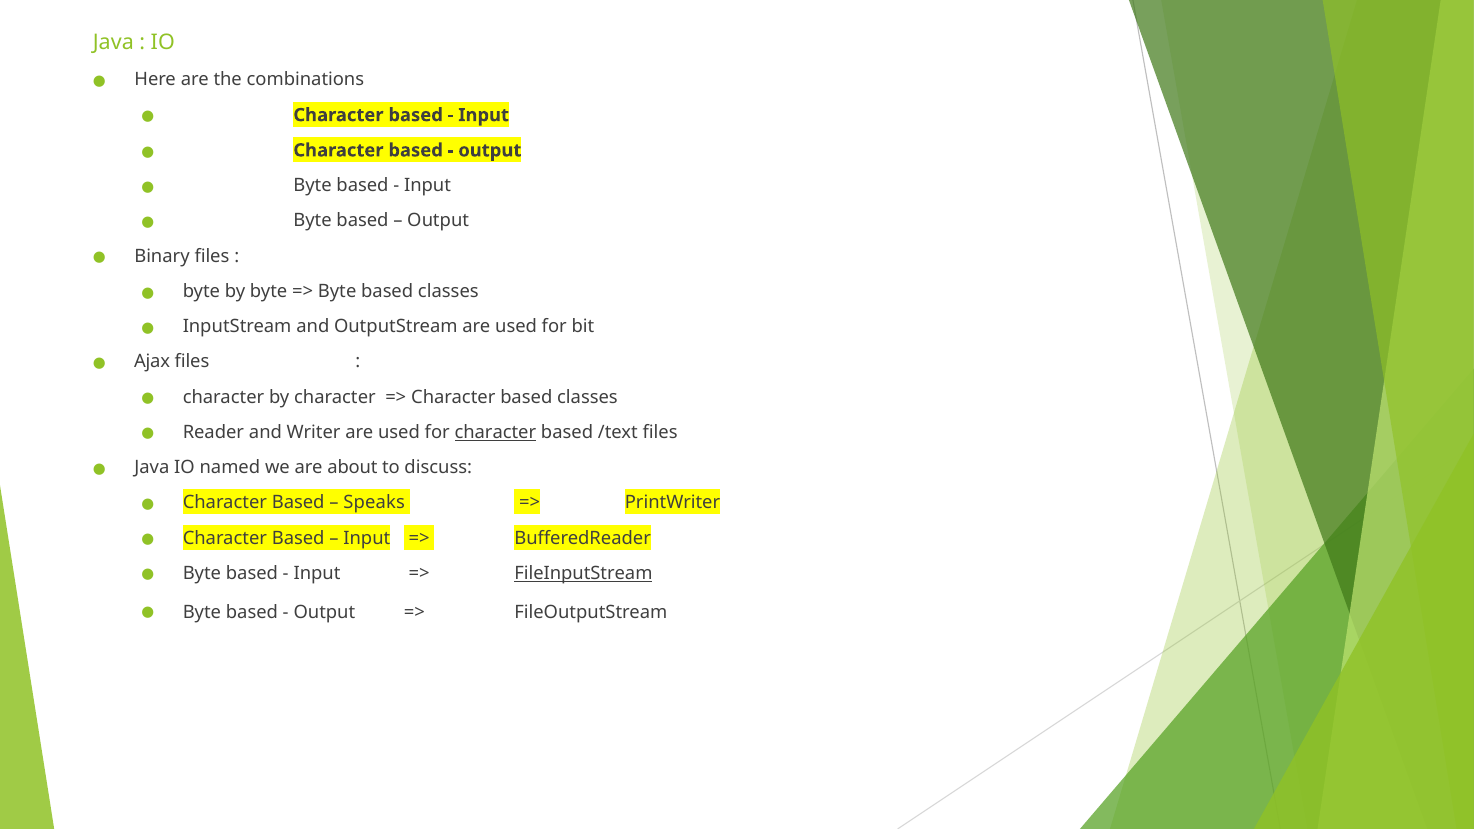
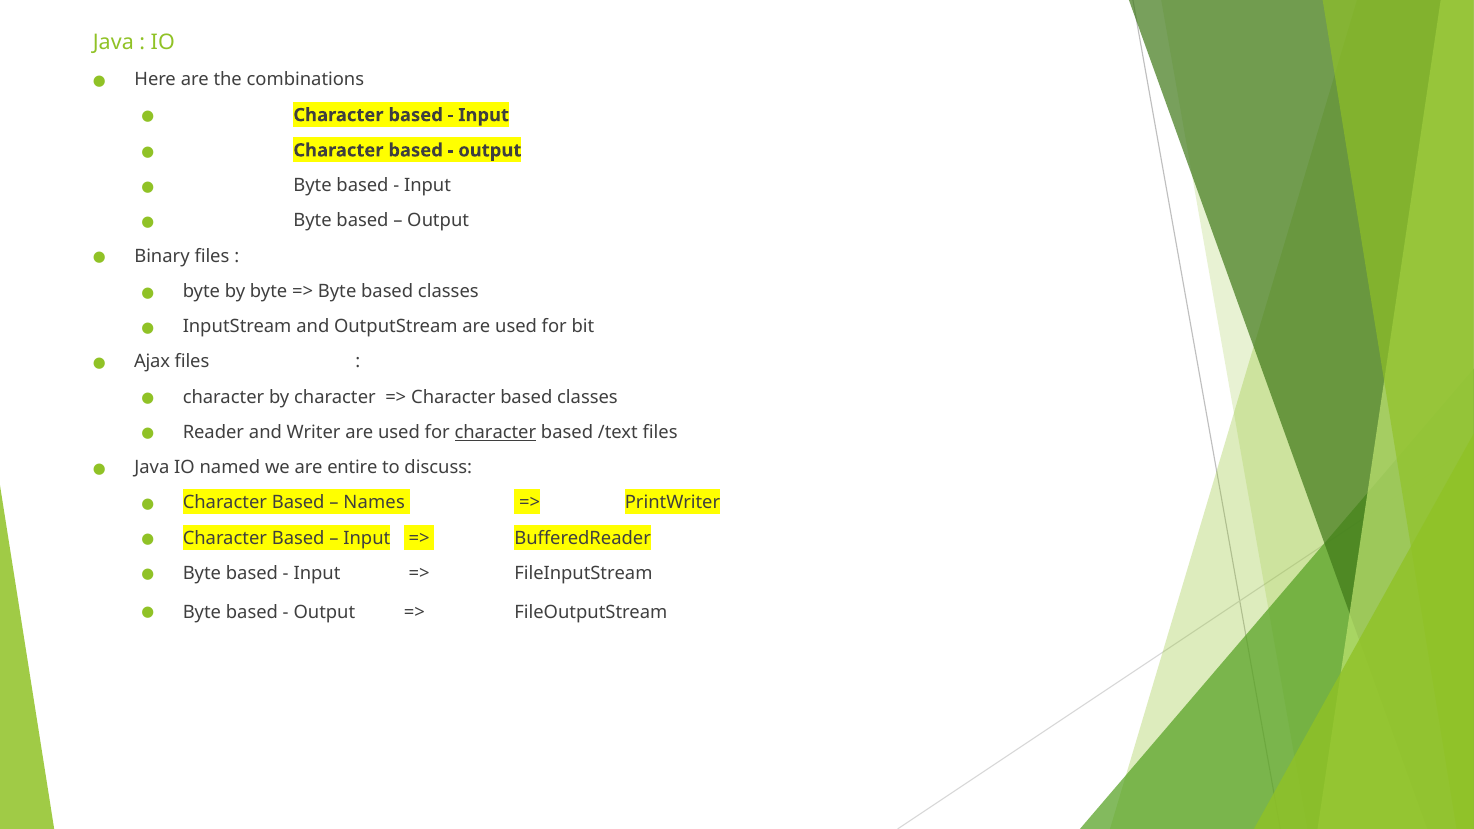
about: about -> entire (352, 468)
Speaks: Speaks -> Names (374, 503)
FileInputStream underline: present -> none (583, 573)
